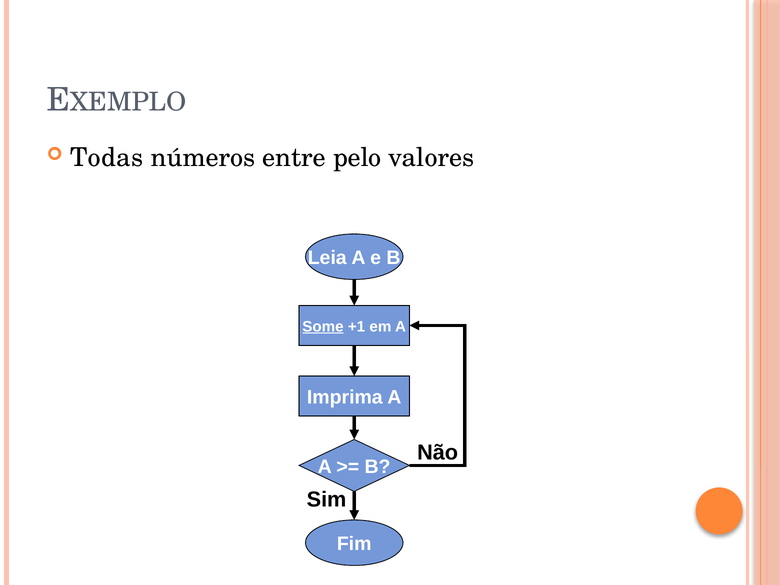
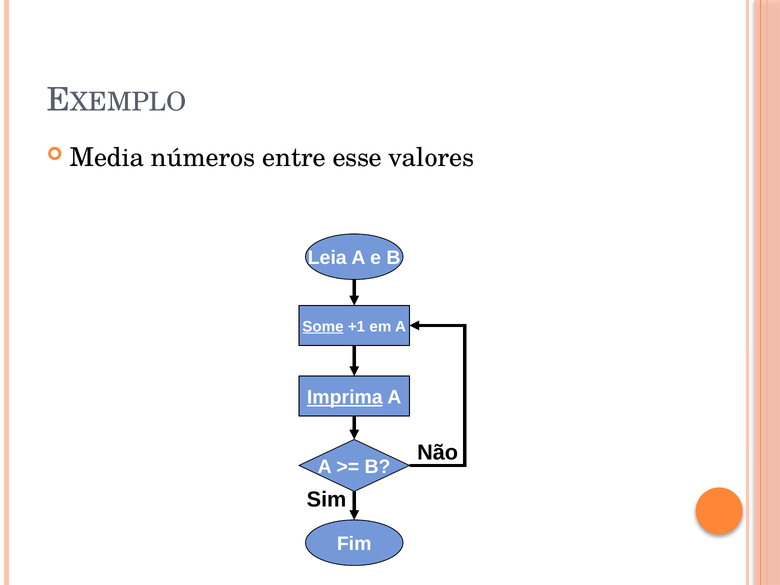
Todas: Todas -> Media (107, 158)
pelo: pelo -> esse (357, 158)
Imprima underline: none -> present (345, 397)
